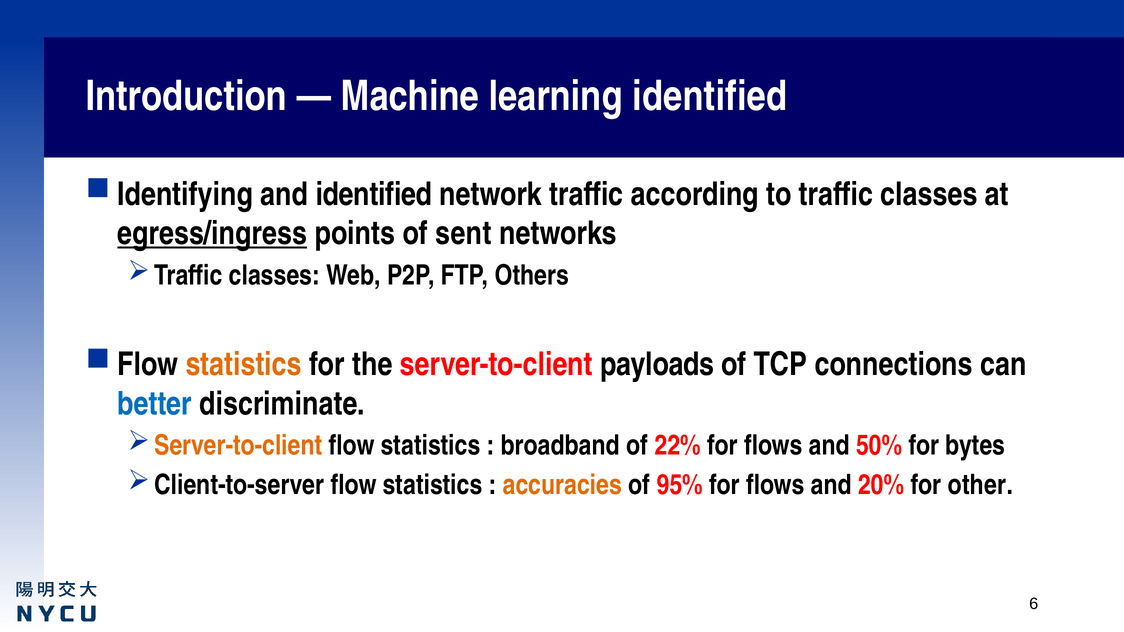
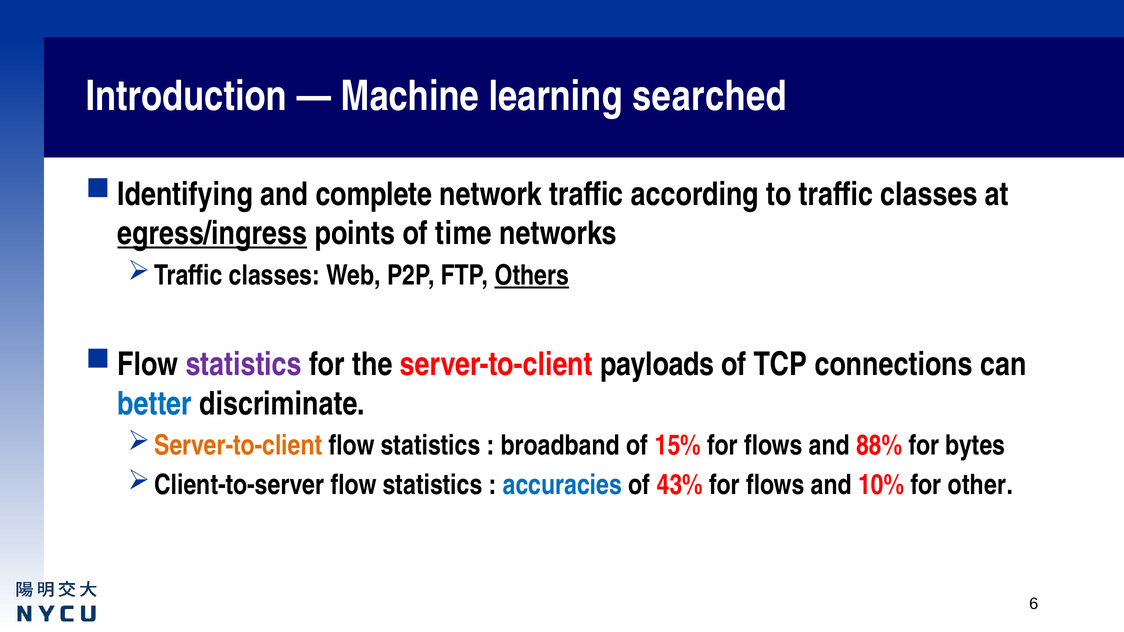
learning identified: identified -> searched (710, 96)
and identified: identified -> complete (374, 194)
sent: sent -> time (464, 234)
Others underline: none -> present (532, 275)
statistics colour: orange -> purple (244, 365)
22%: 22% -> 15% (678, 446)
50%: 50% -> 88% (879, 446)
accuracies colour: orange -> blue (562, 485)
95%: 95% -> 43% (680, 485)
20%: 20% -> 10% (881, 485)
